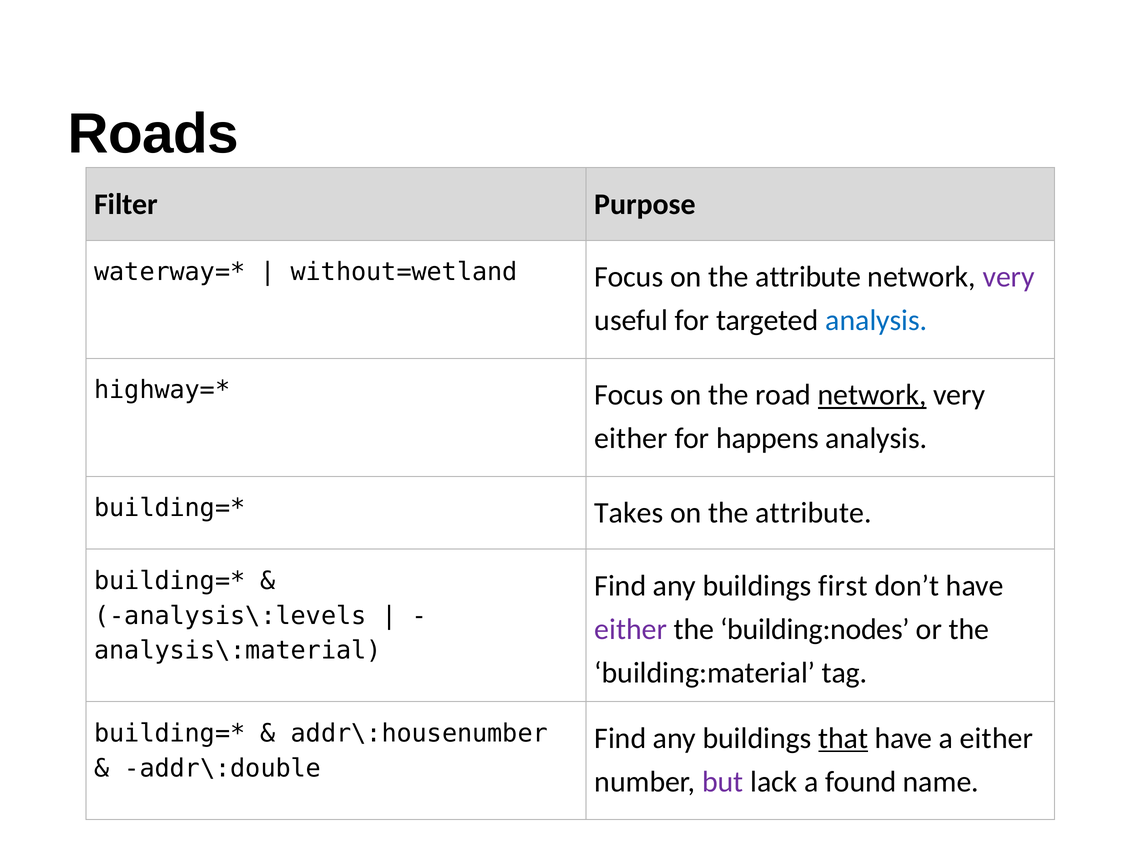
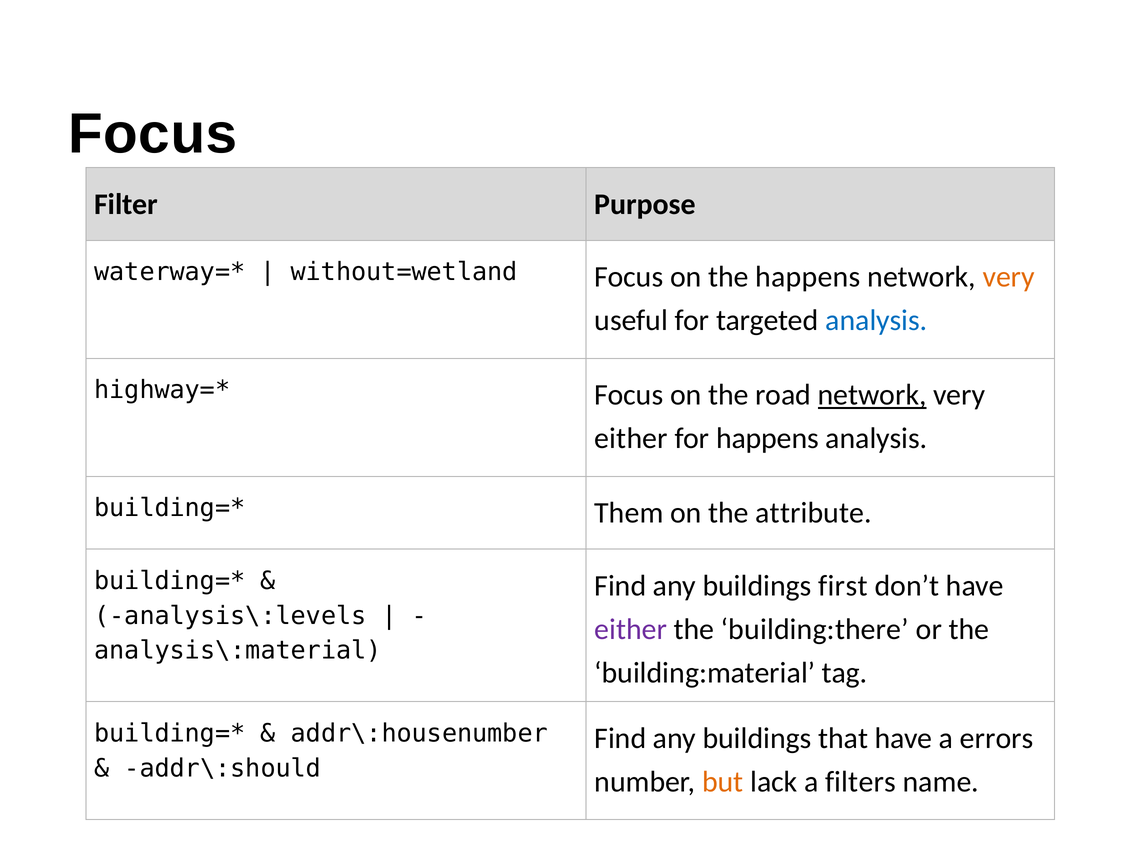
Roads: Roads -> Focus (153, 134)
Focus on the attribute: attribute -> happens (808, 277)
very colour: purple -> orange (1009, 277)
Takes: Takes -> Them (629, 513)
building:nodes: building:nodes -> building:there (815, 630)
that underline: present -> none (843, 739)
a either: either -> errors (997, 739)
addr\:double: addr\:double -> addr\:should (223, 769)
but colour: purple -> orange (723, 782)
found: found -> filters (860, 782)
